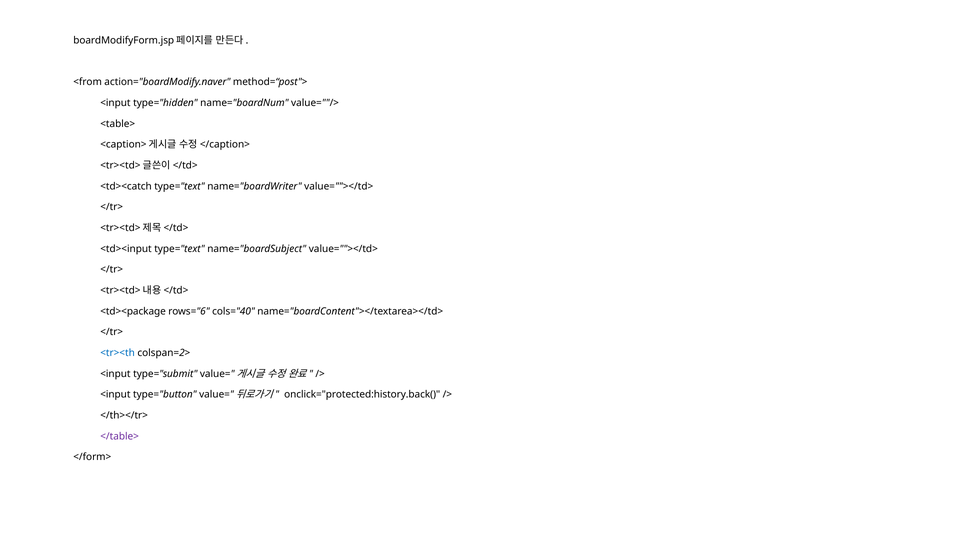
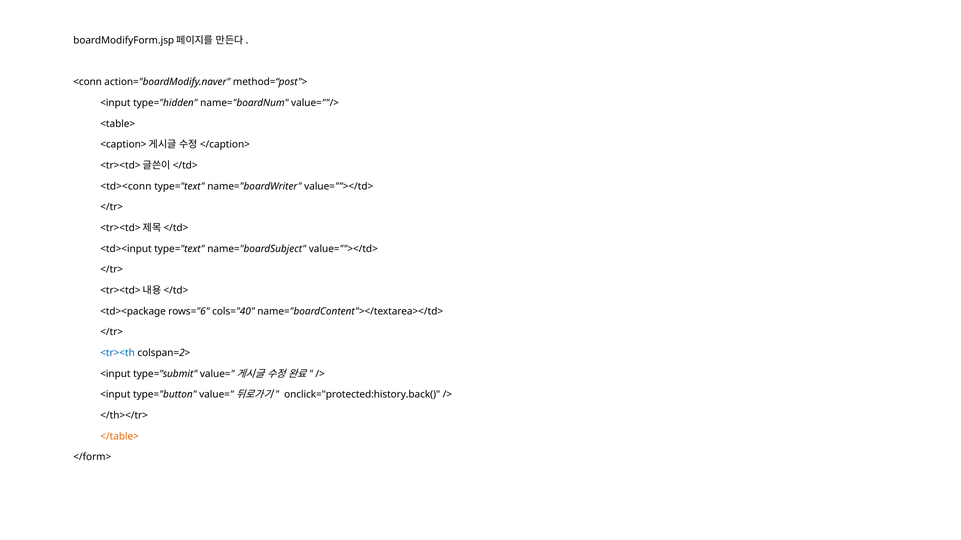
<from: <from -> <conn (88, 82)
<td><catch: <td><catch -> <td><conn (126, 186)
</table> colour: purple -> orange (120, 437)
